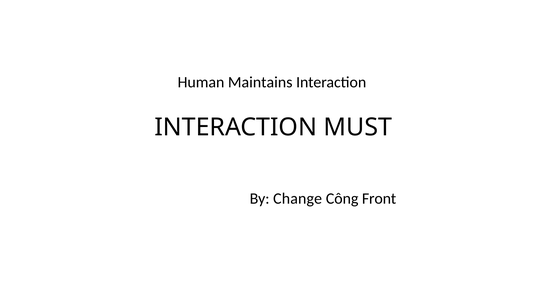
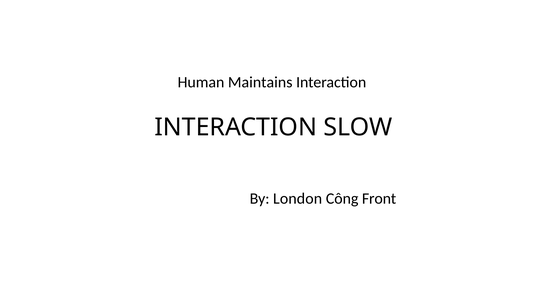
MUST: MUST -> SLOW (358, 127)
Change: Change -> London (298, 199)
